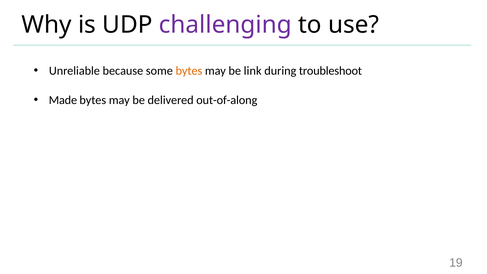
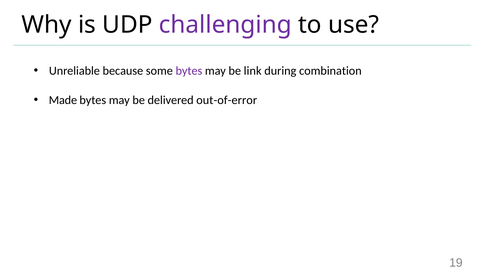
bytes colour: orange -> purple (189, 71)
troubleshoot: troubleshoot -> combination (330, 71)
out-of-along: out-of-along -> out-of-error (227, 100)
